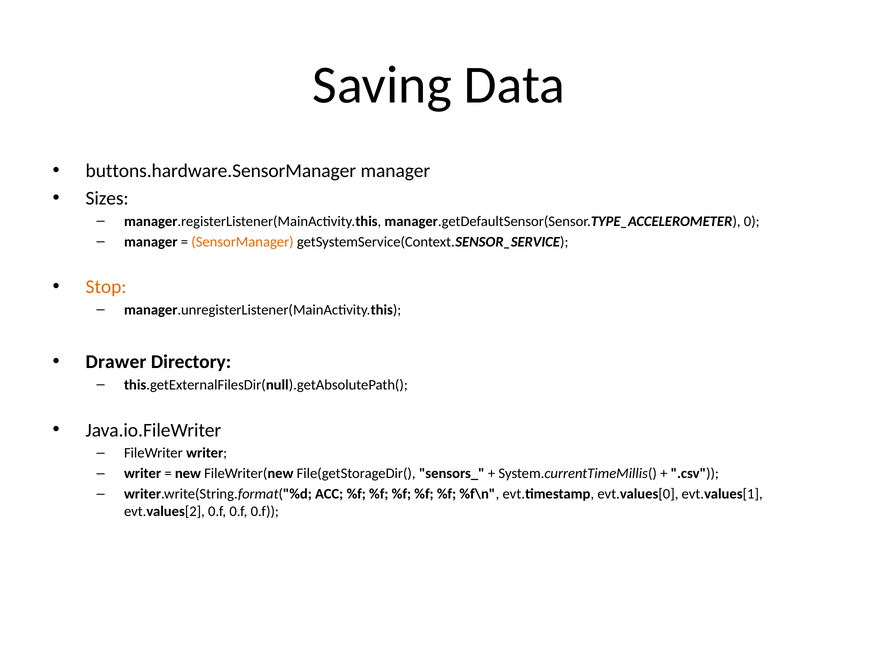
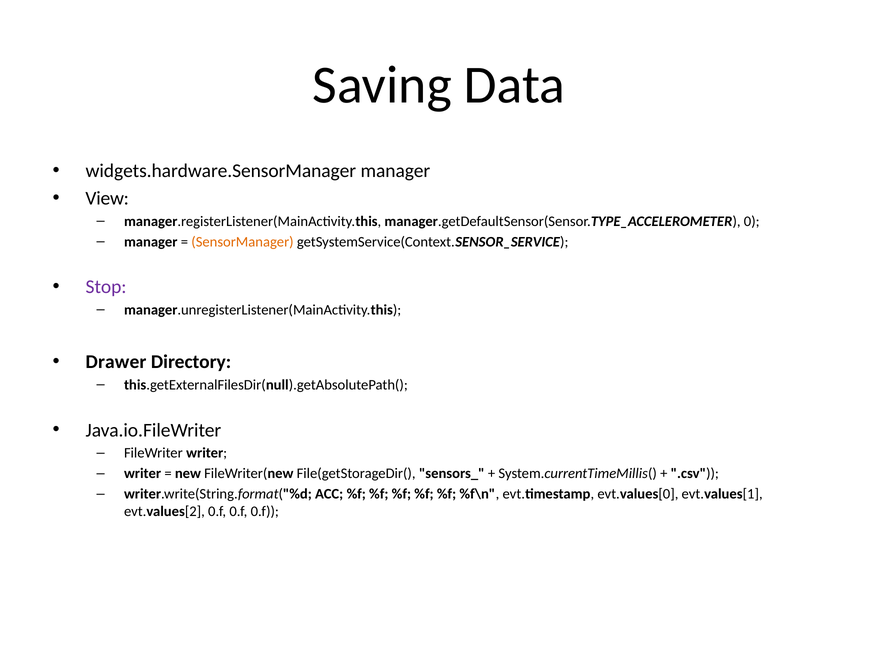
buttons.hardware.SensorManager: buttons.hardware.SensorManager -> widgets.hardware.SensorManager (221, 171)
Sizes: Sizes -> View (107, 198)
Stop colour: orange -> purple (106, 287)
